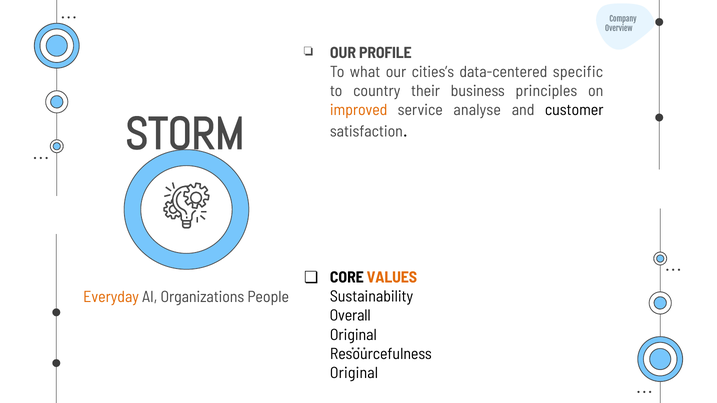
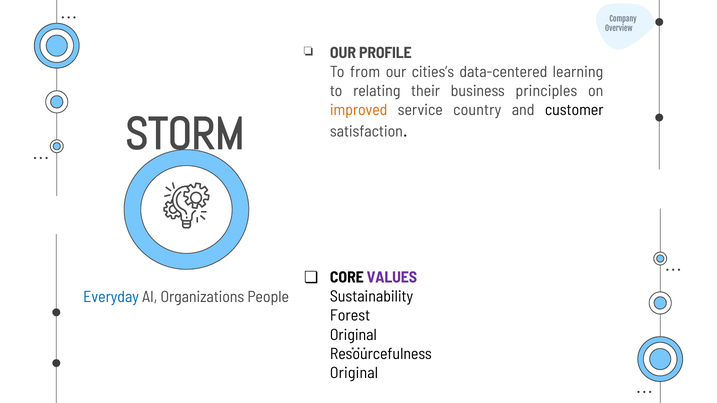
what: what -> from (365, 72)
specific: specific -> learning (578, 72)
country: country -> relating (377, 91)
analyse: analyse -> country (477, 110)
VALUES colour: orange -> purple (392, 278)
Everyday colour: orange -> blue (111, 297)
Overall: Overall -> Forest (350, 316)
